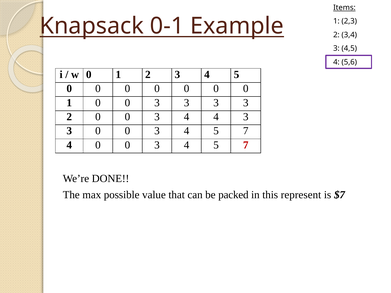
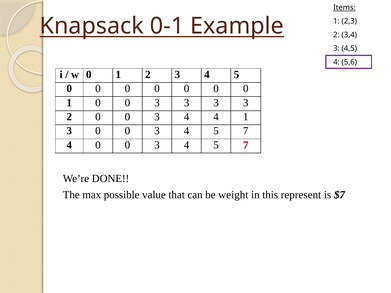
4 3: 3 -> 1 (246, 117)
packed: packed -> weight (233, 195)
